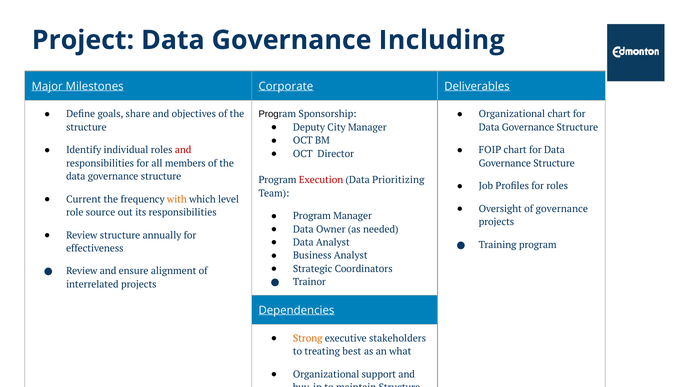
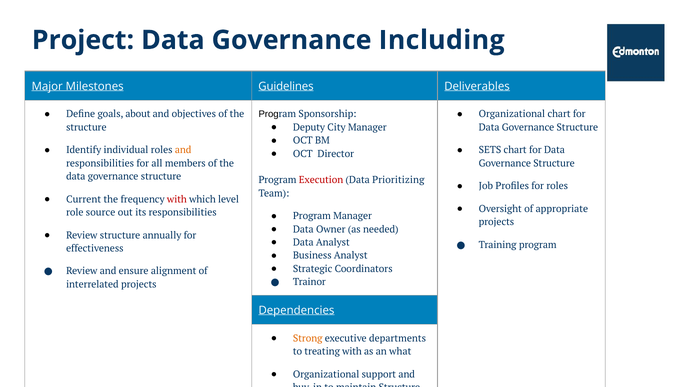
Corporate: Corporate -> Guidelines (286, 86)
share: share -> about (138, 114)
and colour: red -> orange (183, 150)
FOIP: FOIP -> SETS (490, 150)
with colour: orange -> red (177, 199)
of governance: governance -> appropriate (562, 209)
stakeholders: stakeholders -> departments (398, 338)
treating best: best -> with (352, 352)
